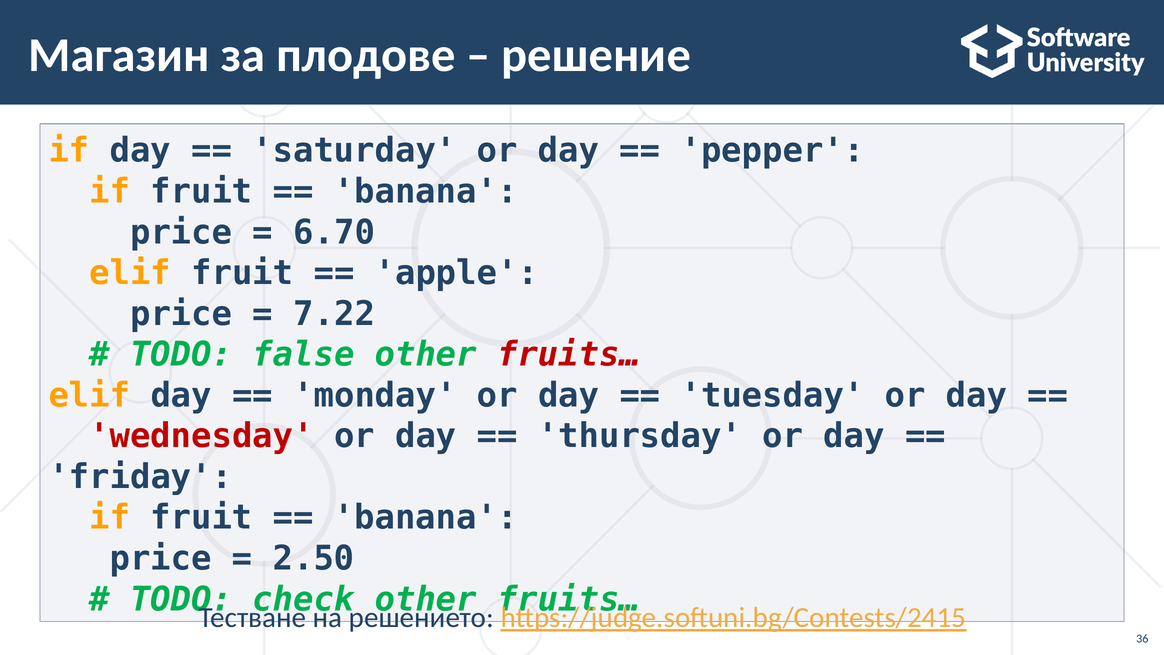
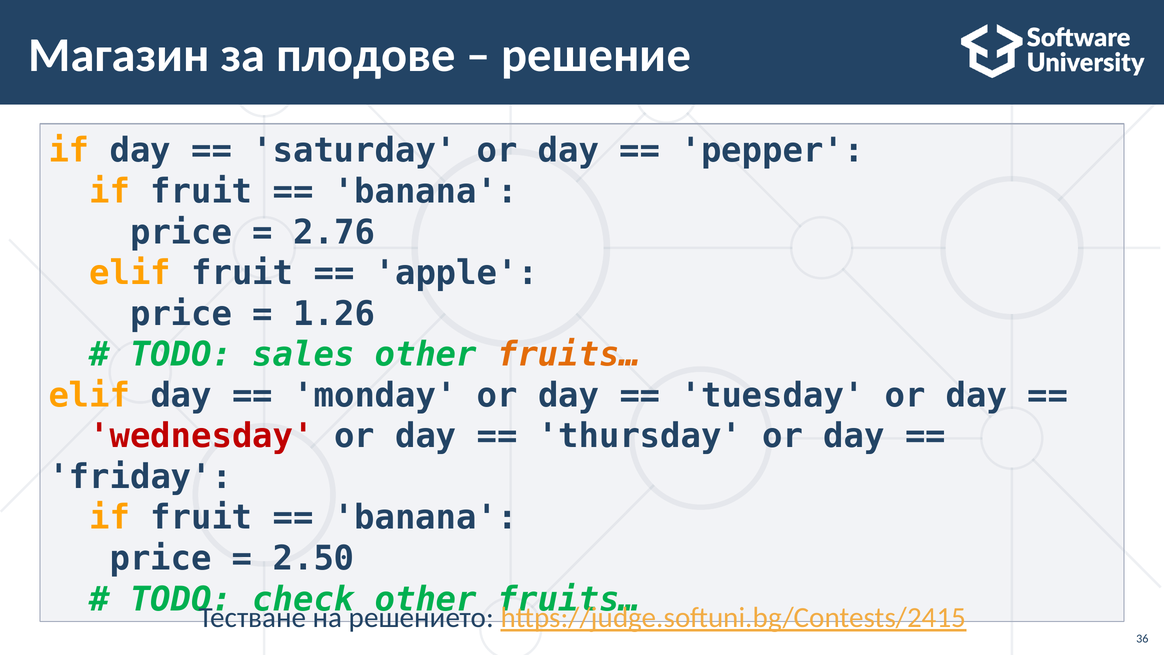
6.70: 6.70 -> 2.76 (334, 232)
7.22: 7.22 -> 1.26 (334, 314)
false: false -> sales (303, 354)
fruits… colour: red -> orange (569, 354)
